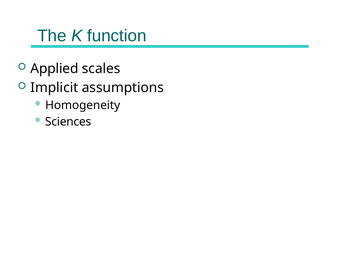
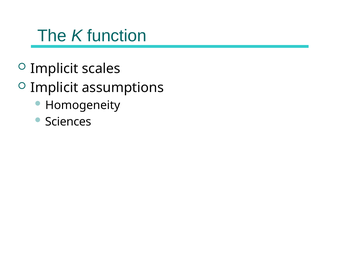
Applied: Applied -> Implicit (54, 69)
